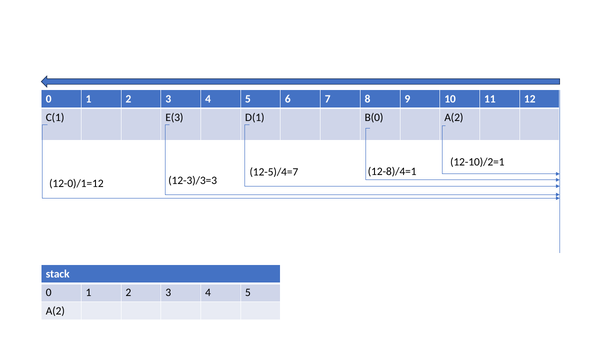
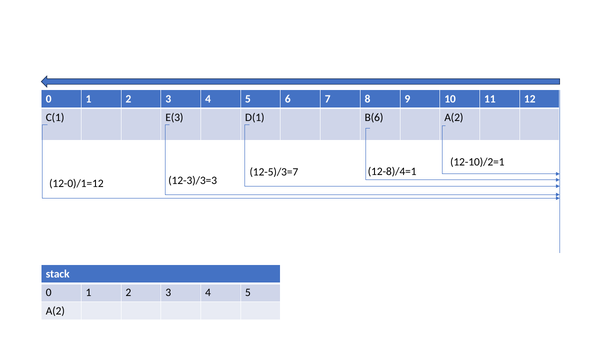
B(0: B(0 -> B(6 (374, 118)
12-5)/4=7: 12-5)/4=7 -> 12-5)/3=7 (274, 172)
